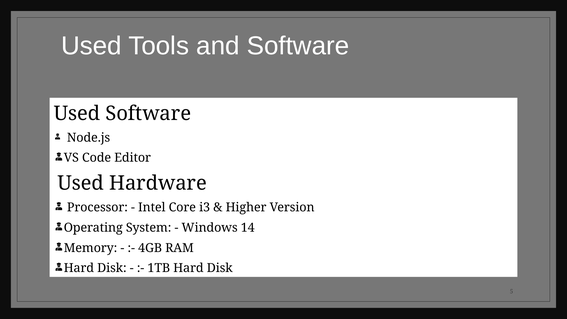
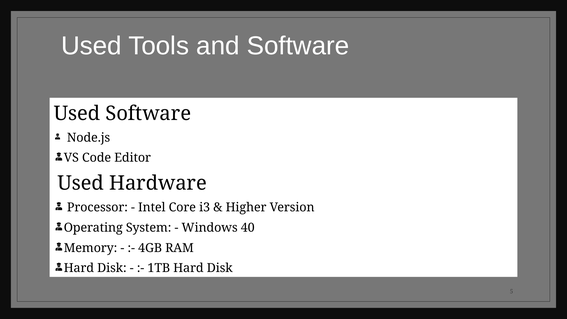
14: 14 -> 40 (248, 228)
